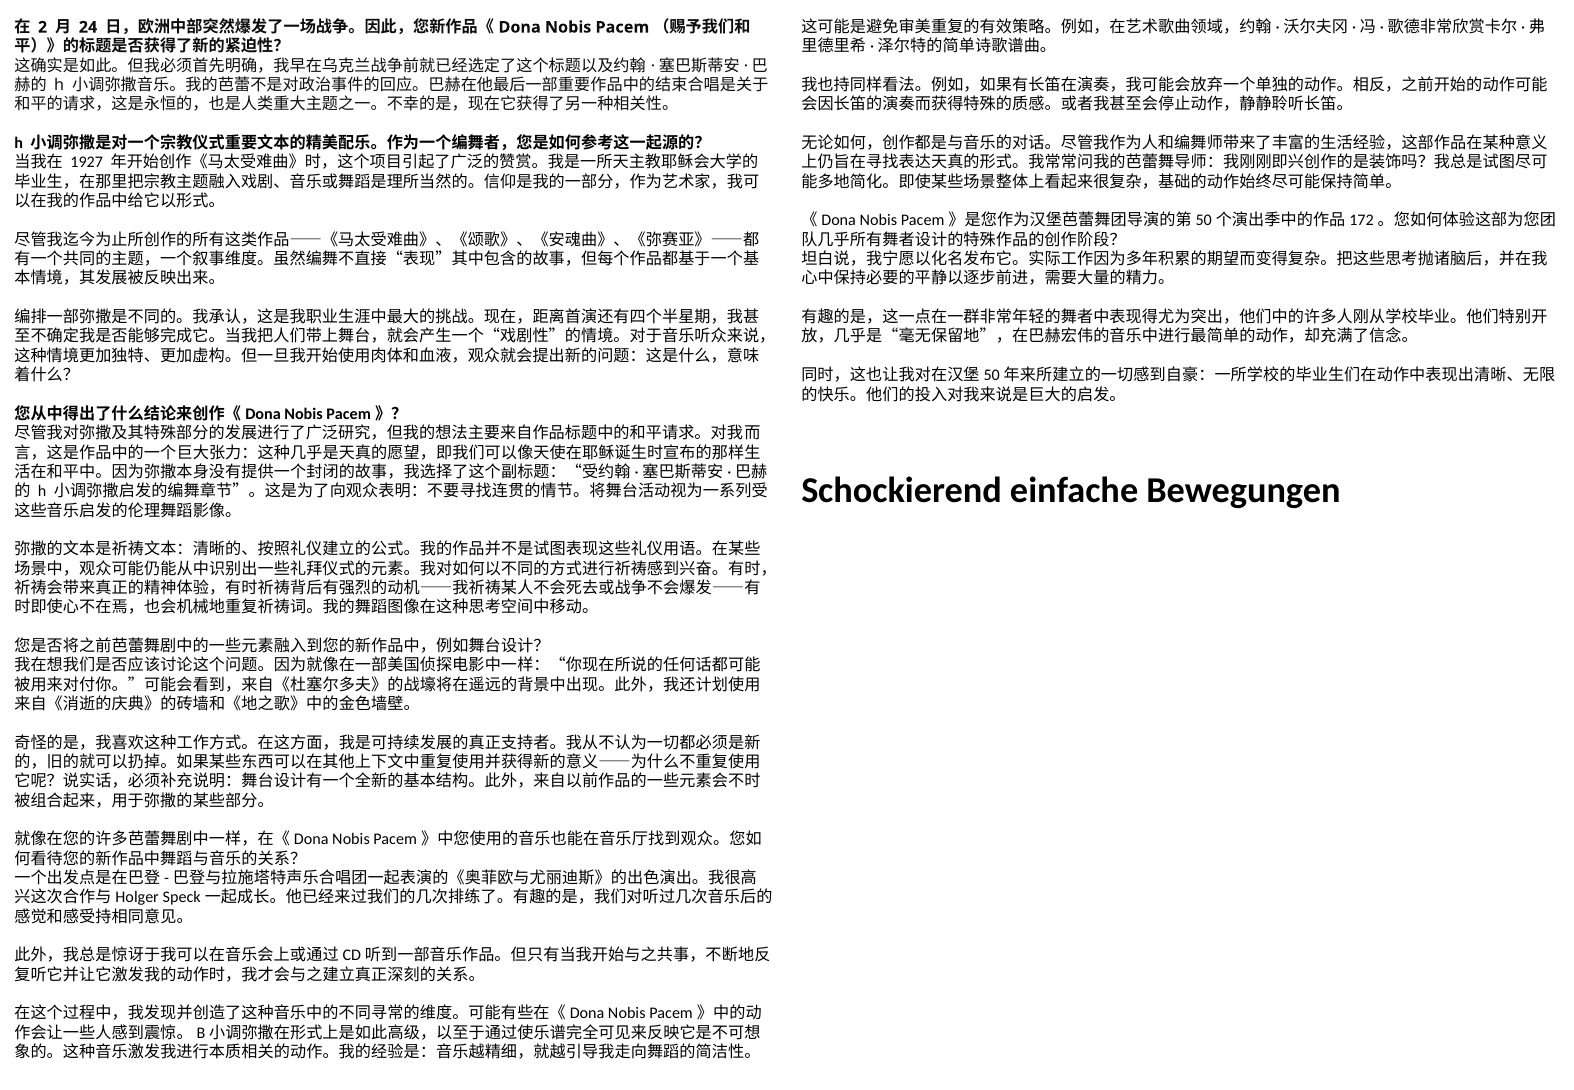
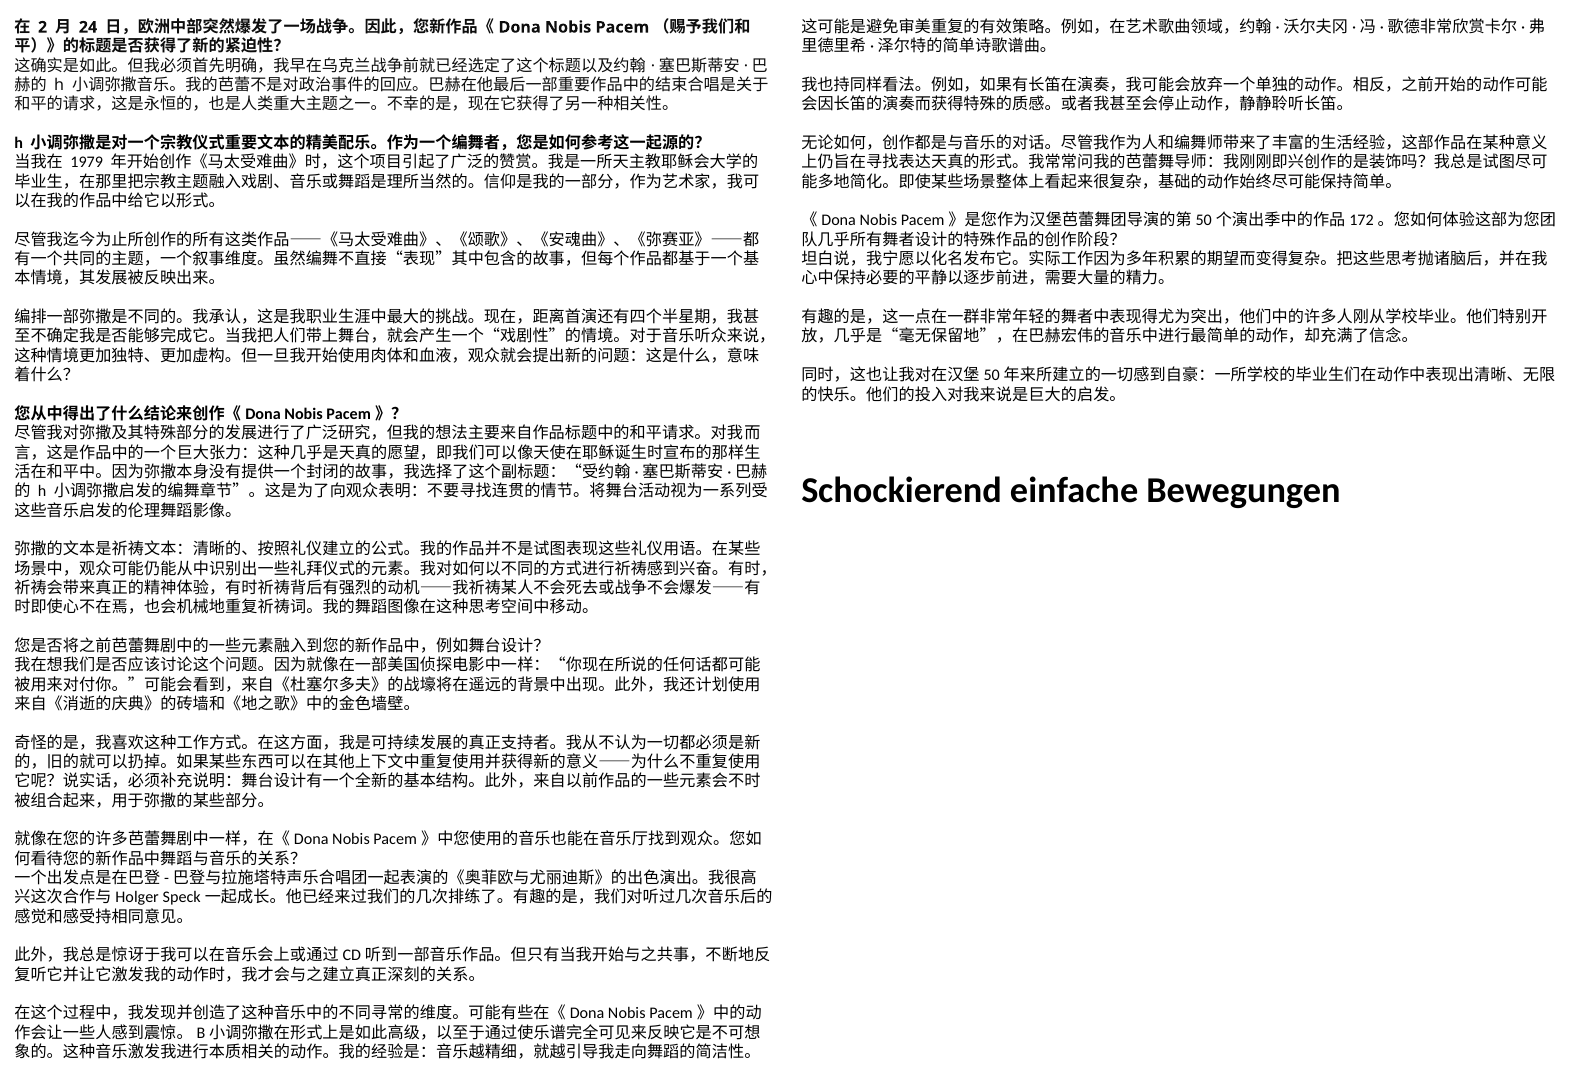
1927: 1927 -> 1979 (87, 163)
